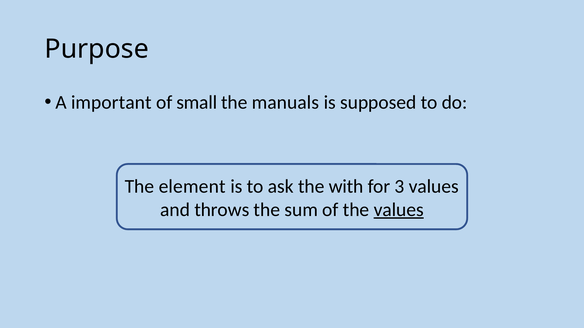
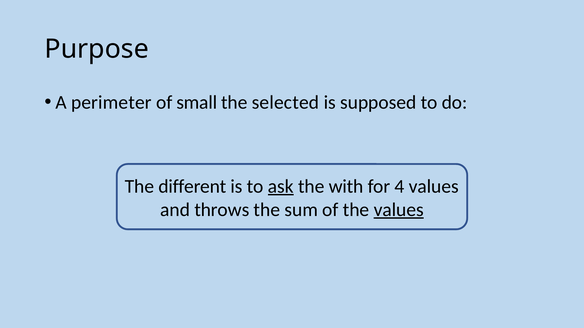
important: important -> perimeter (111, 103)
manuals: manuals -> selected (285, 103)
element: element -> different (192, 187)
ask underline: none -> present (281, 187)
3: 3 -> 4 (400, 187)
